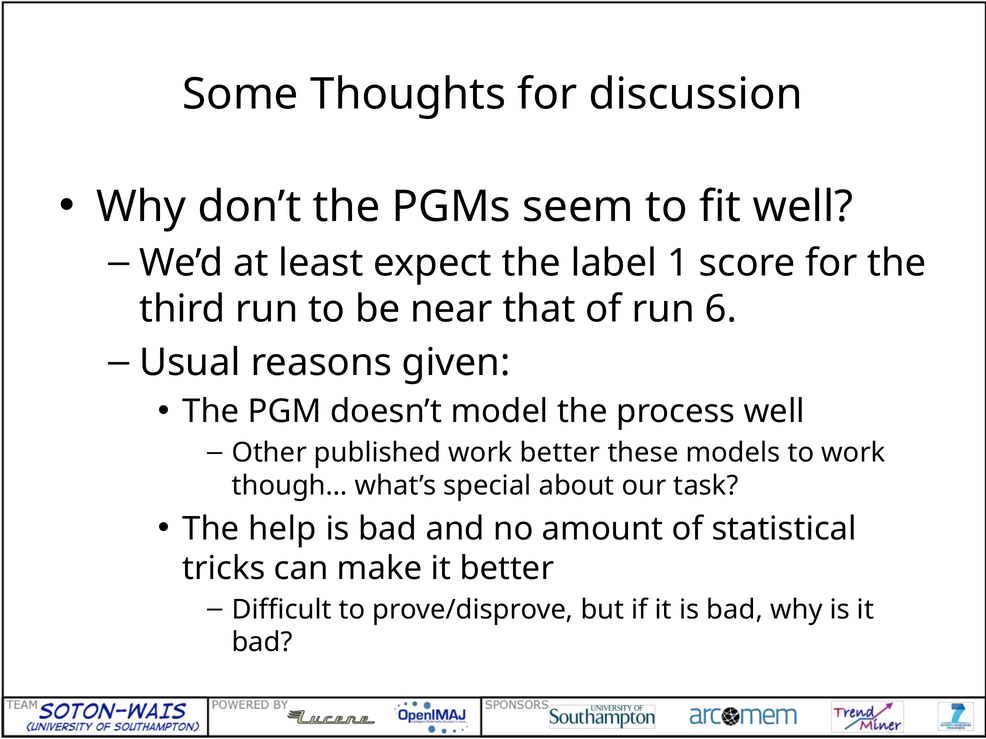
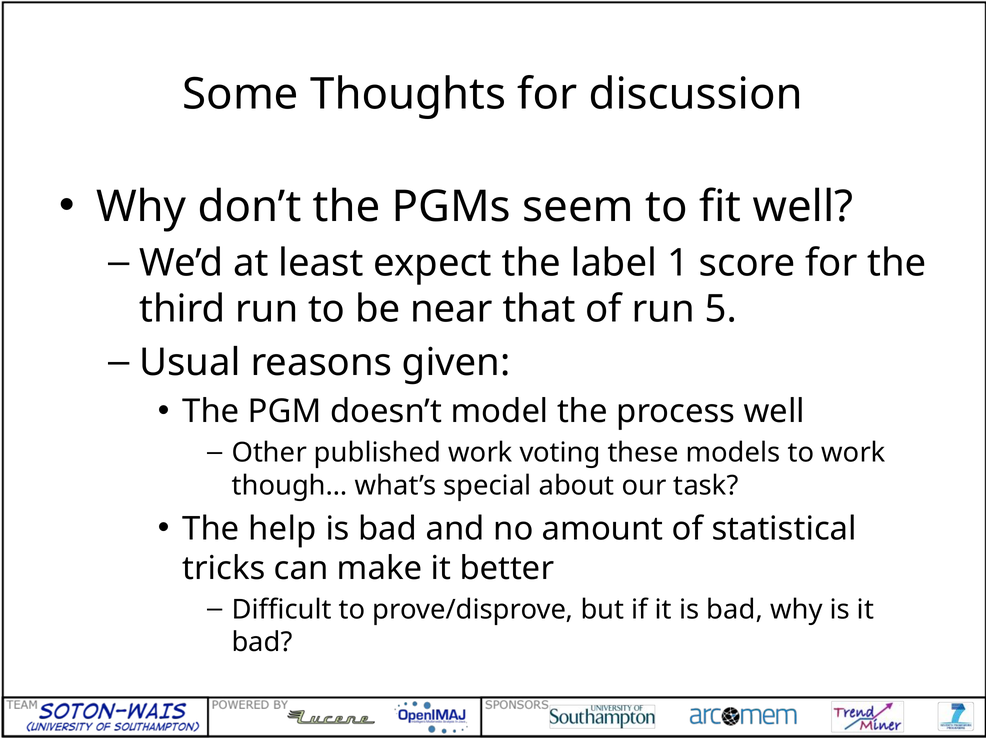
6: 6 -> 5 (721, 309)
work better: better -> voting (560, 453)
